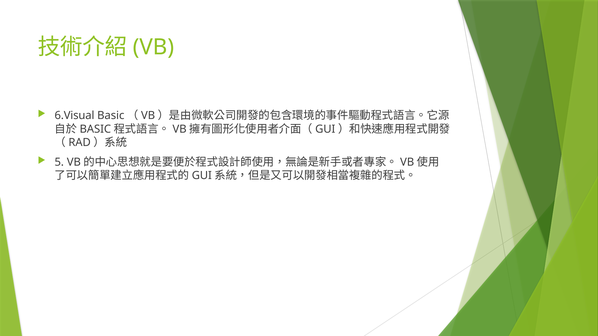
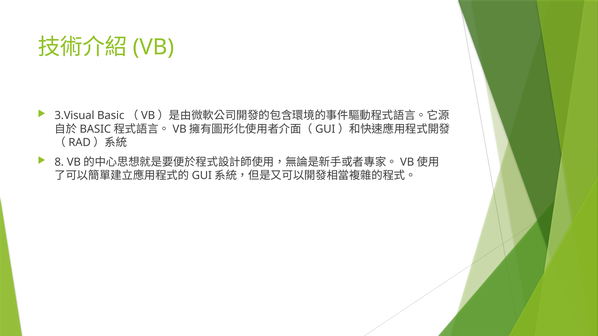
6.Visual: 6.Visual -> 3.Visual (74, 116)
5: 5 -> 8 (59, 162)
